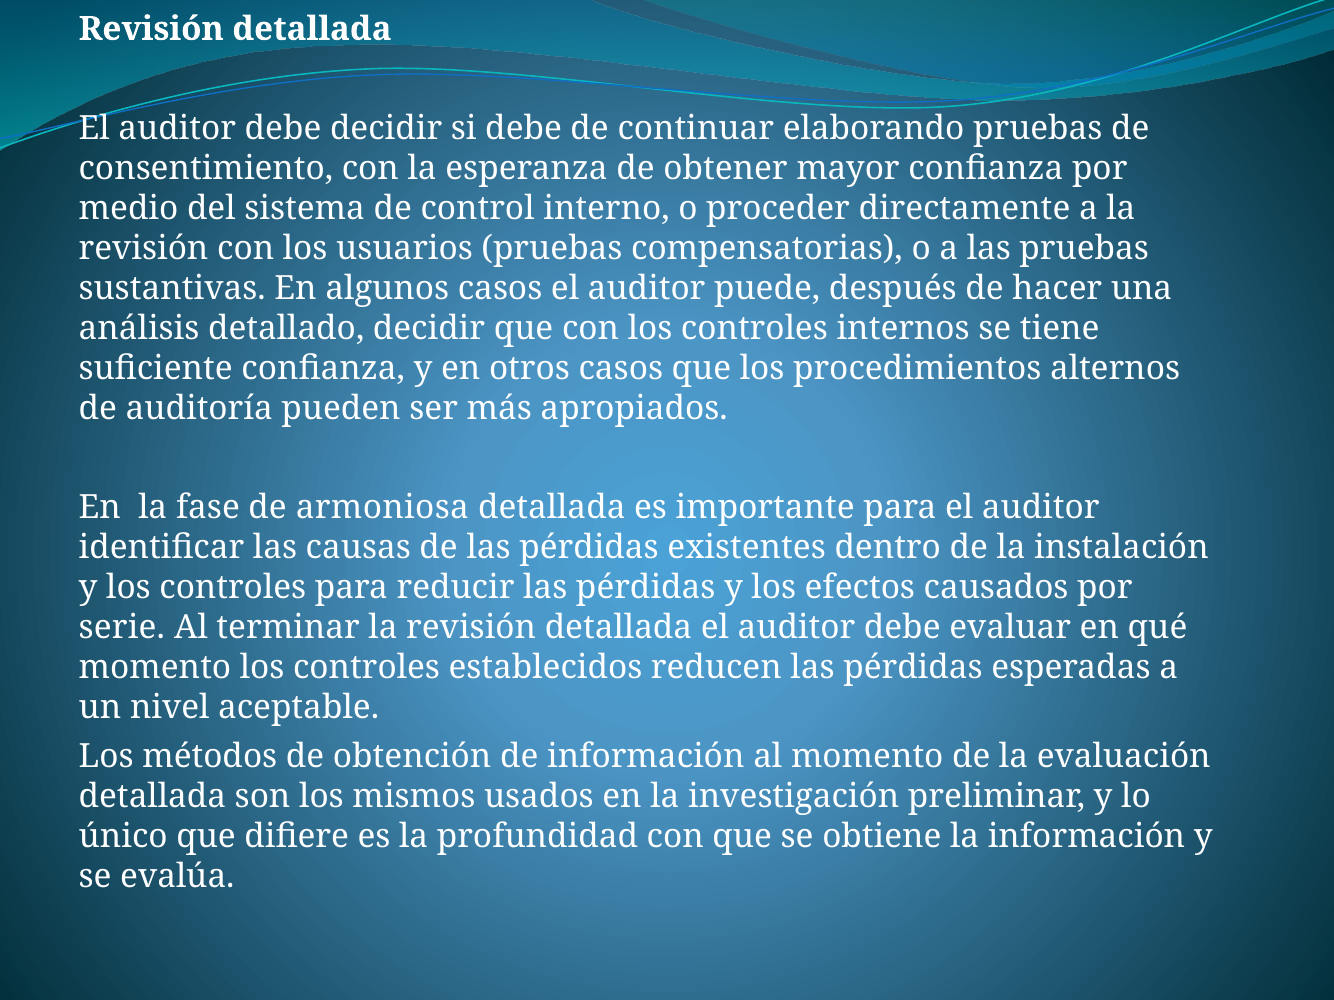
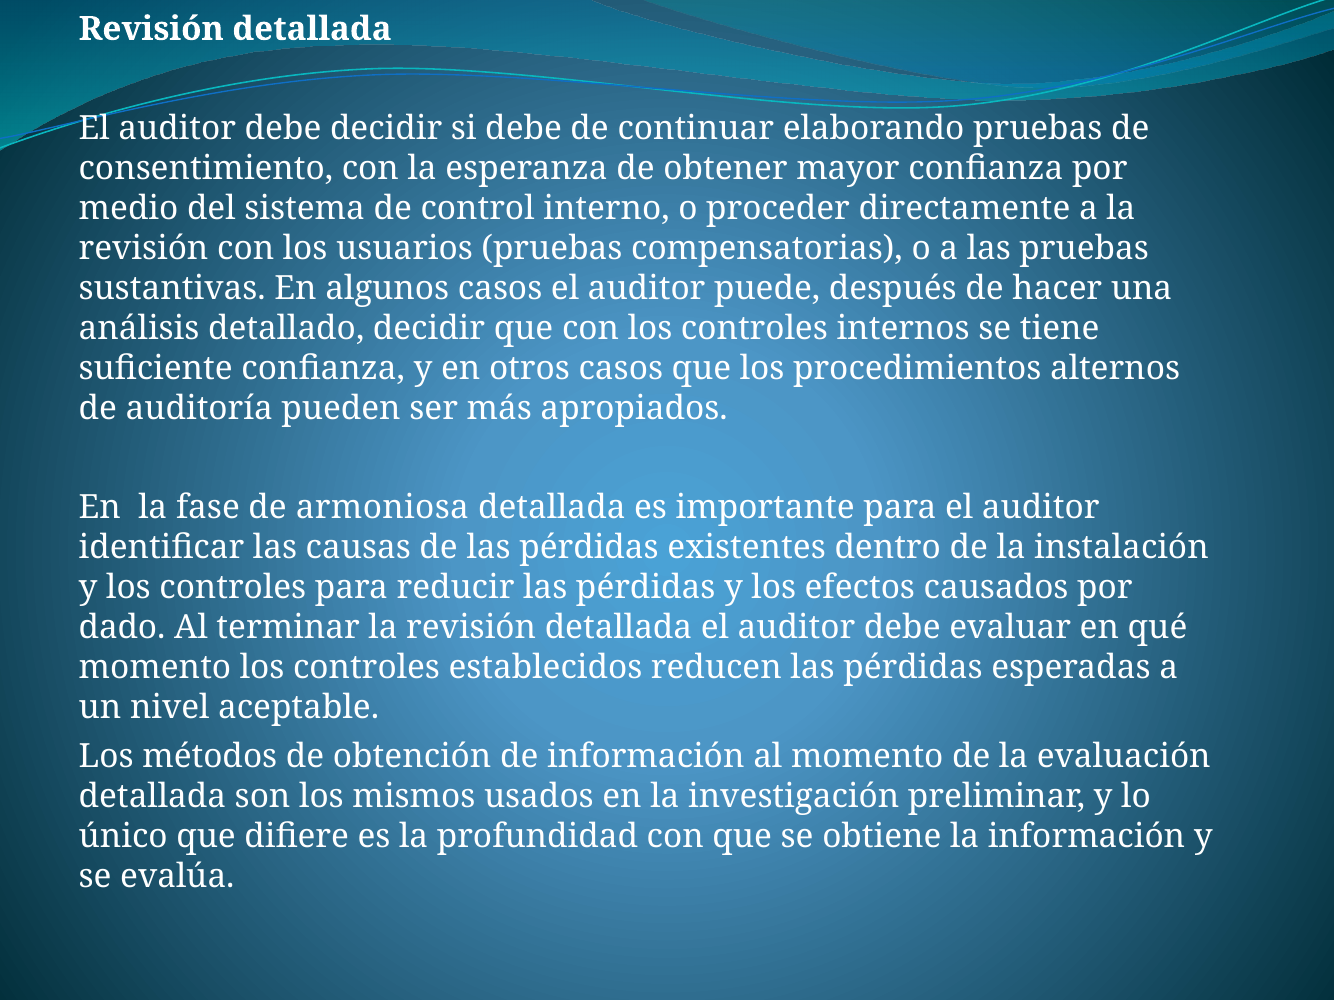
serie: serie -> dado (122, 628)
